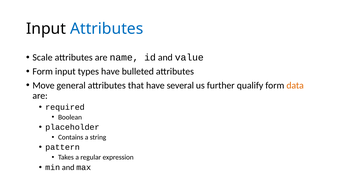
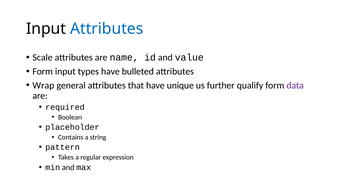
Move: Move -> Wrap (43, 86)
several: several -> unique (180, 86)
data colour: orange -> purple (295, 86)
